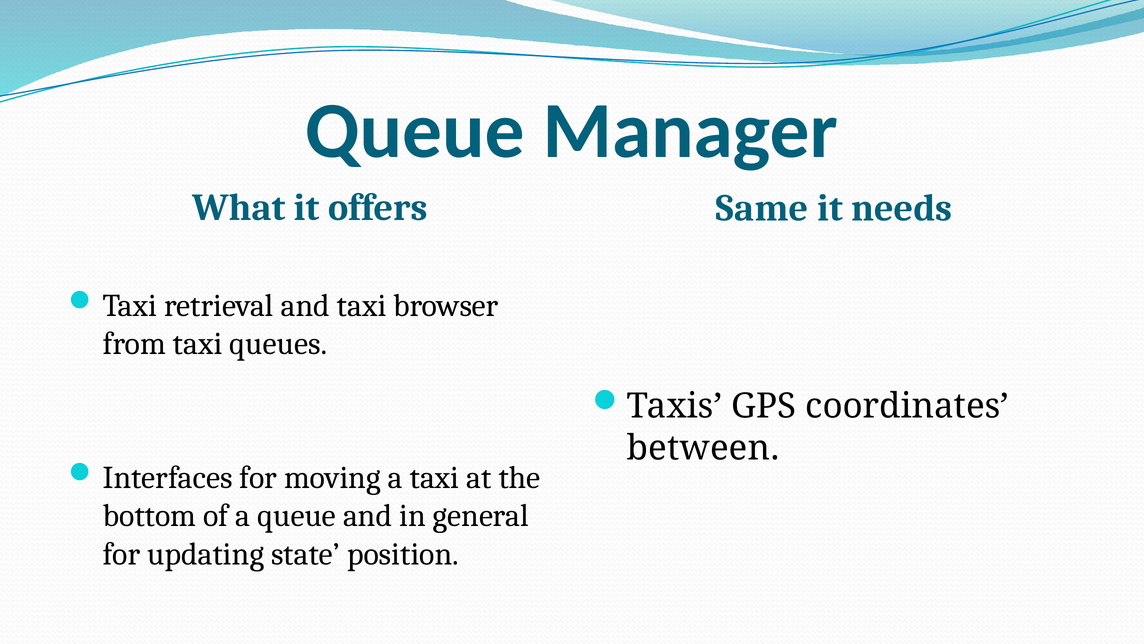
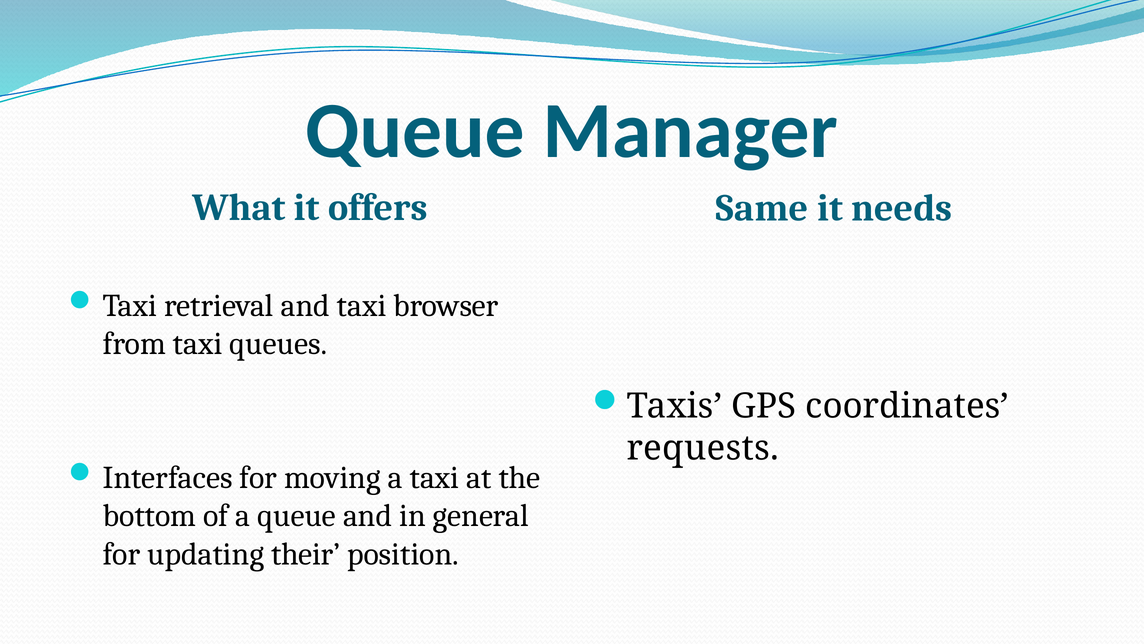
between: between -> requests (703, 448)
state: state -> their (306, 554)
